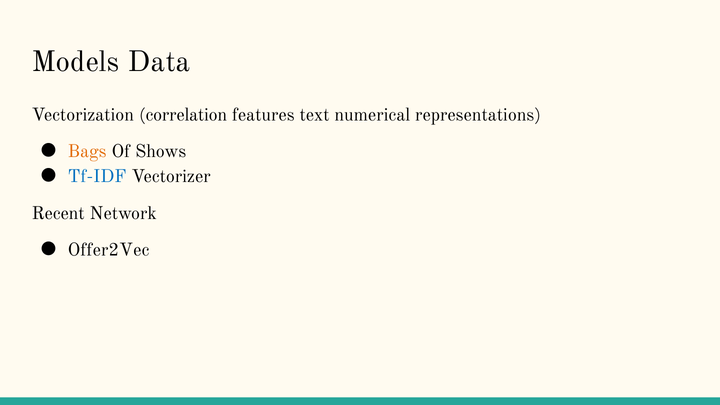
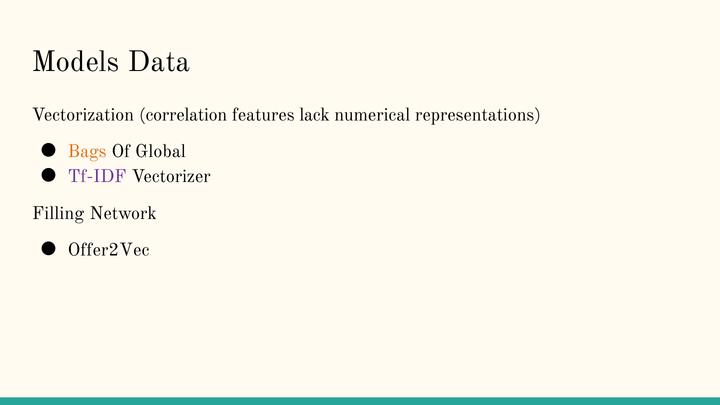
text: text -> lack (315, 115)
Shows: Shows -> Global (161, 152)
Tf-IDF colour: blue -> purple (97, 176)
Recent: Recent -> Filling (58, 213)
